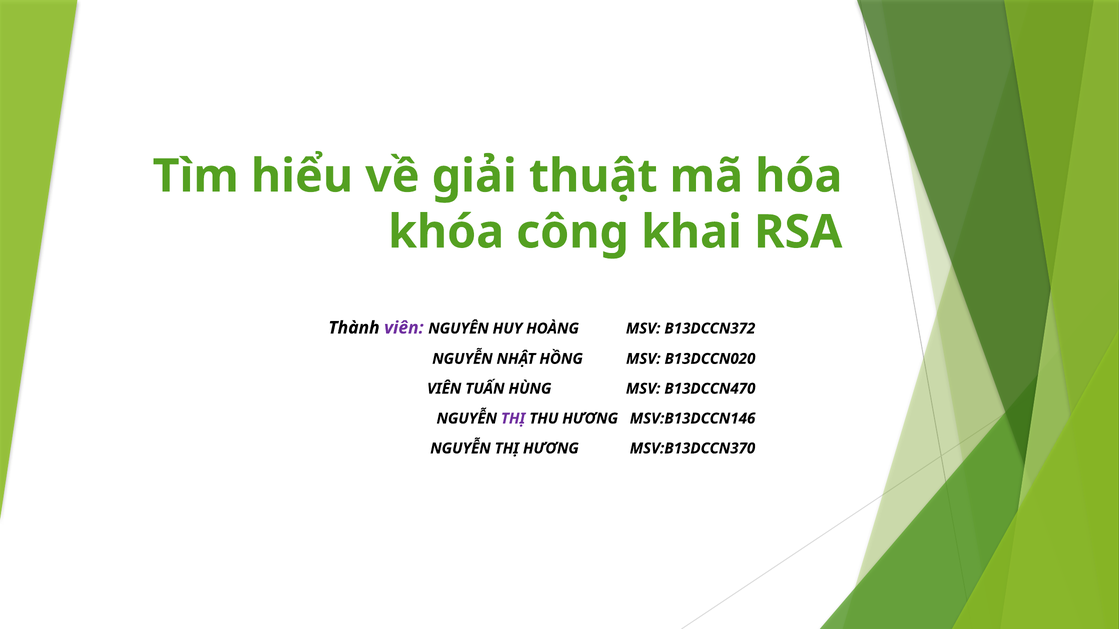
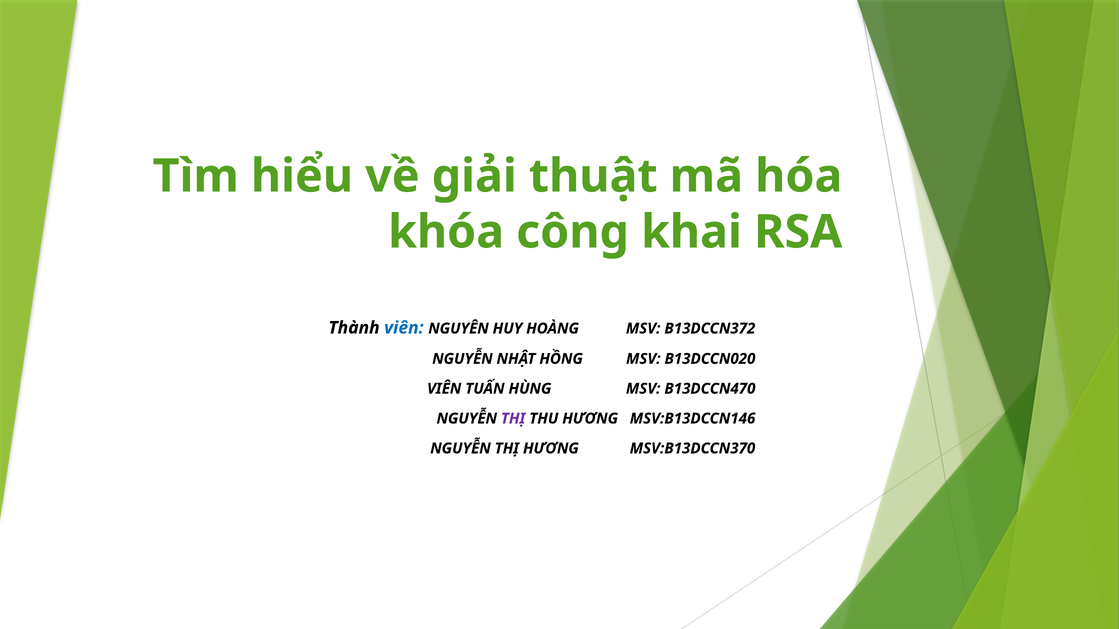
viên colour: purple -> blue (404, 328)
